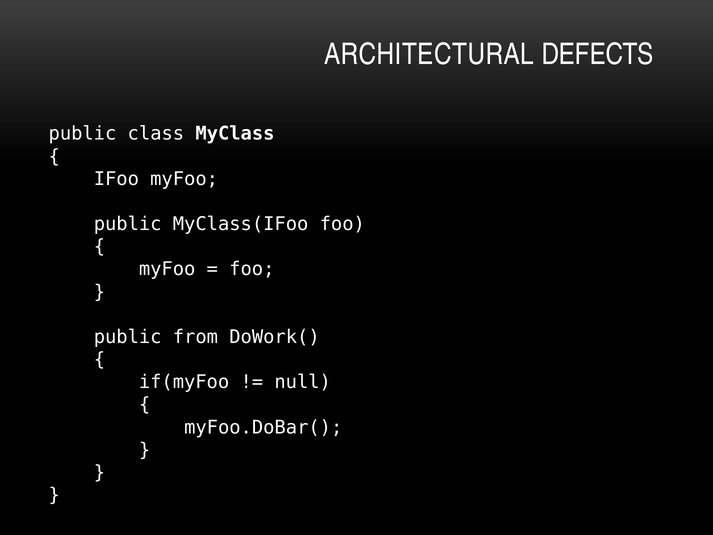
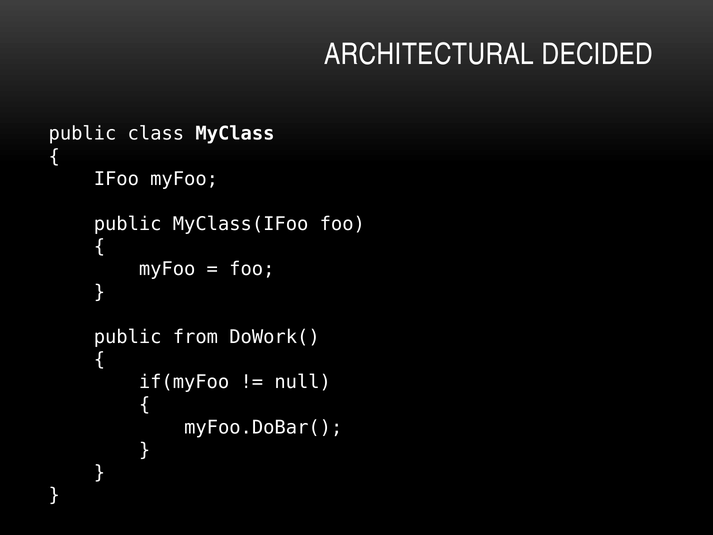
DEFECTS: DEFECTS -> DECIDED (597, 54)
